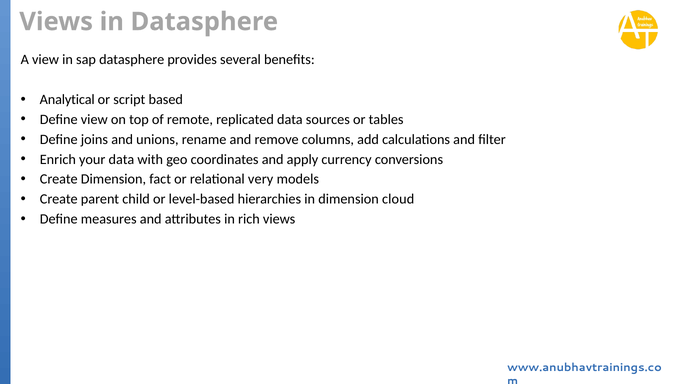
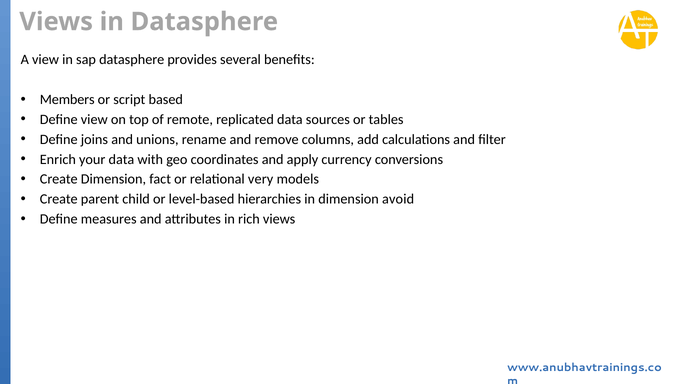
Analytical: Analytical -> Members (67, 100)
cloud: cloud -> avoid (398, 199)
